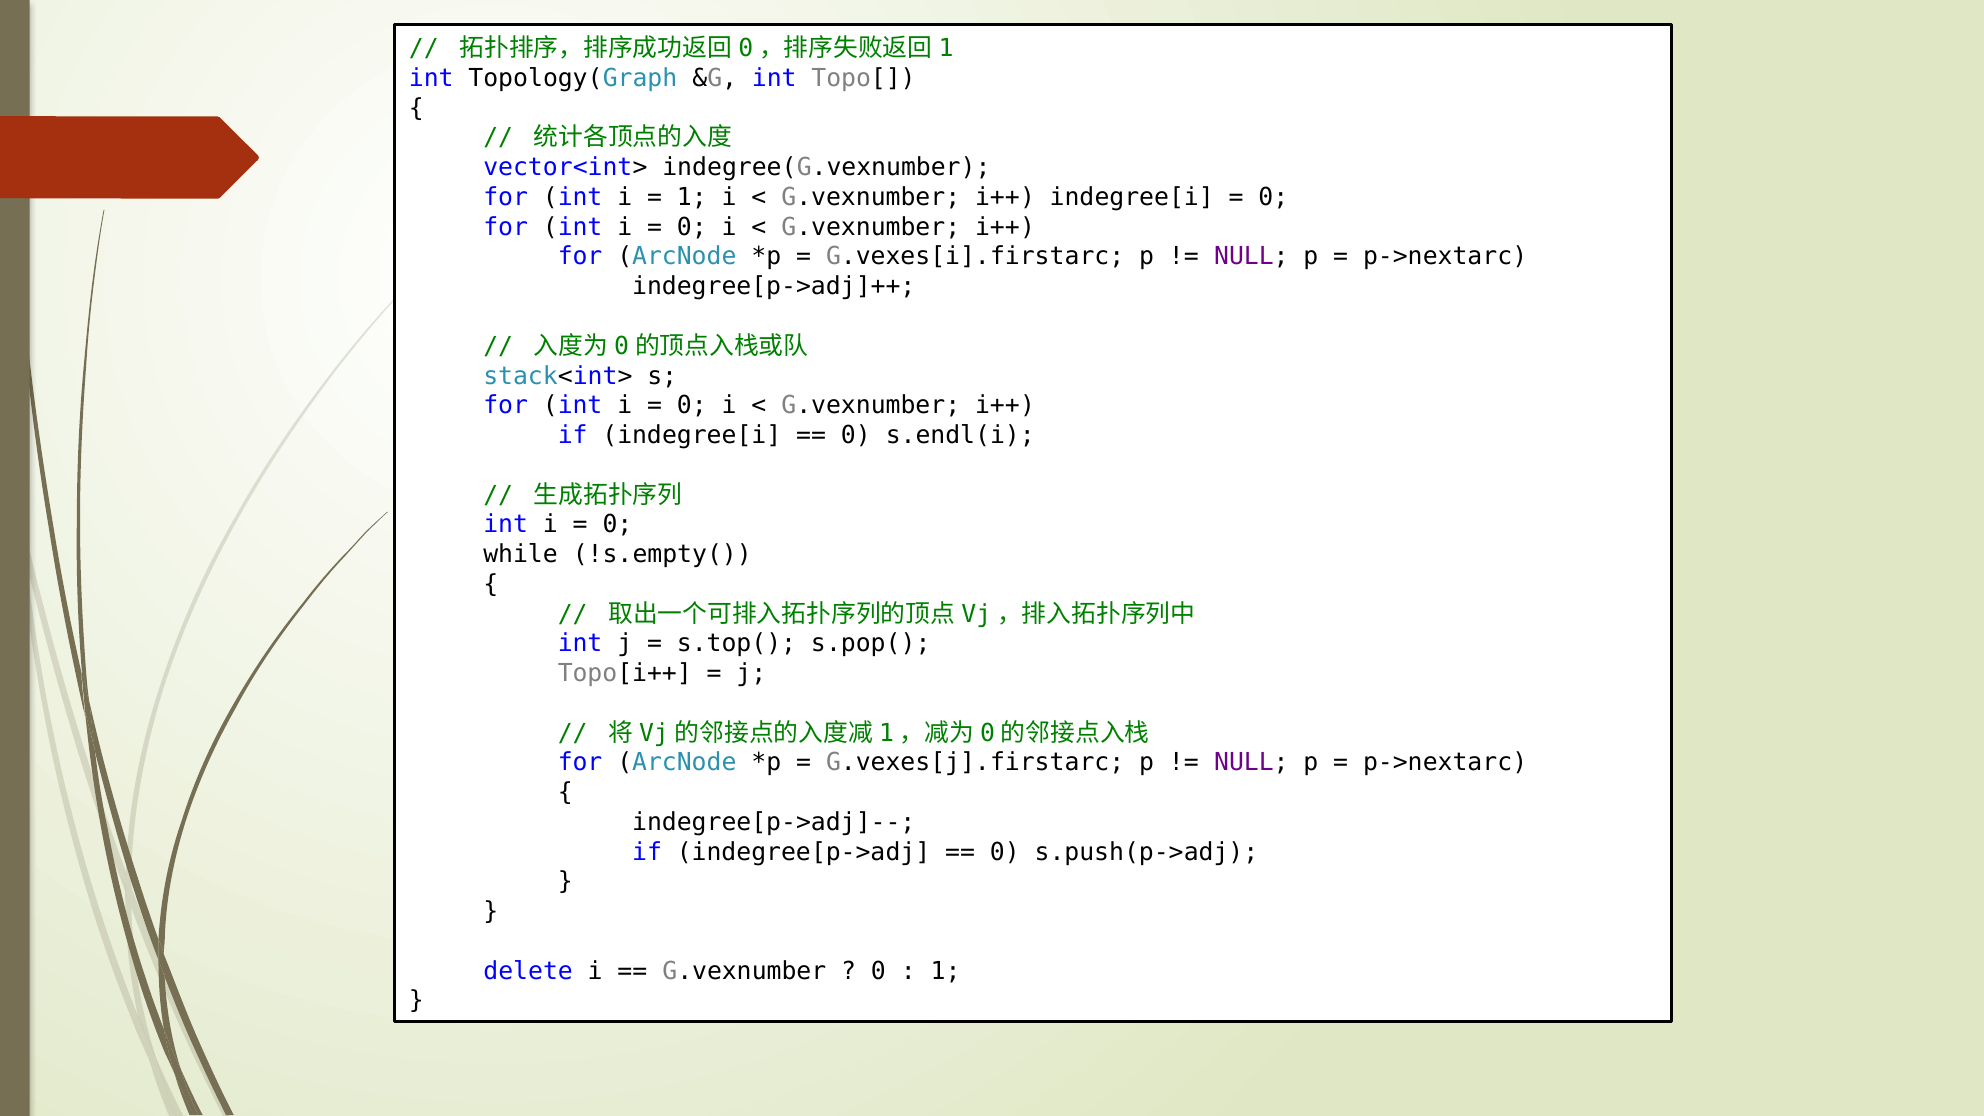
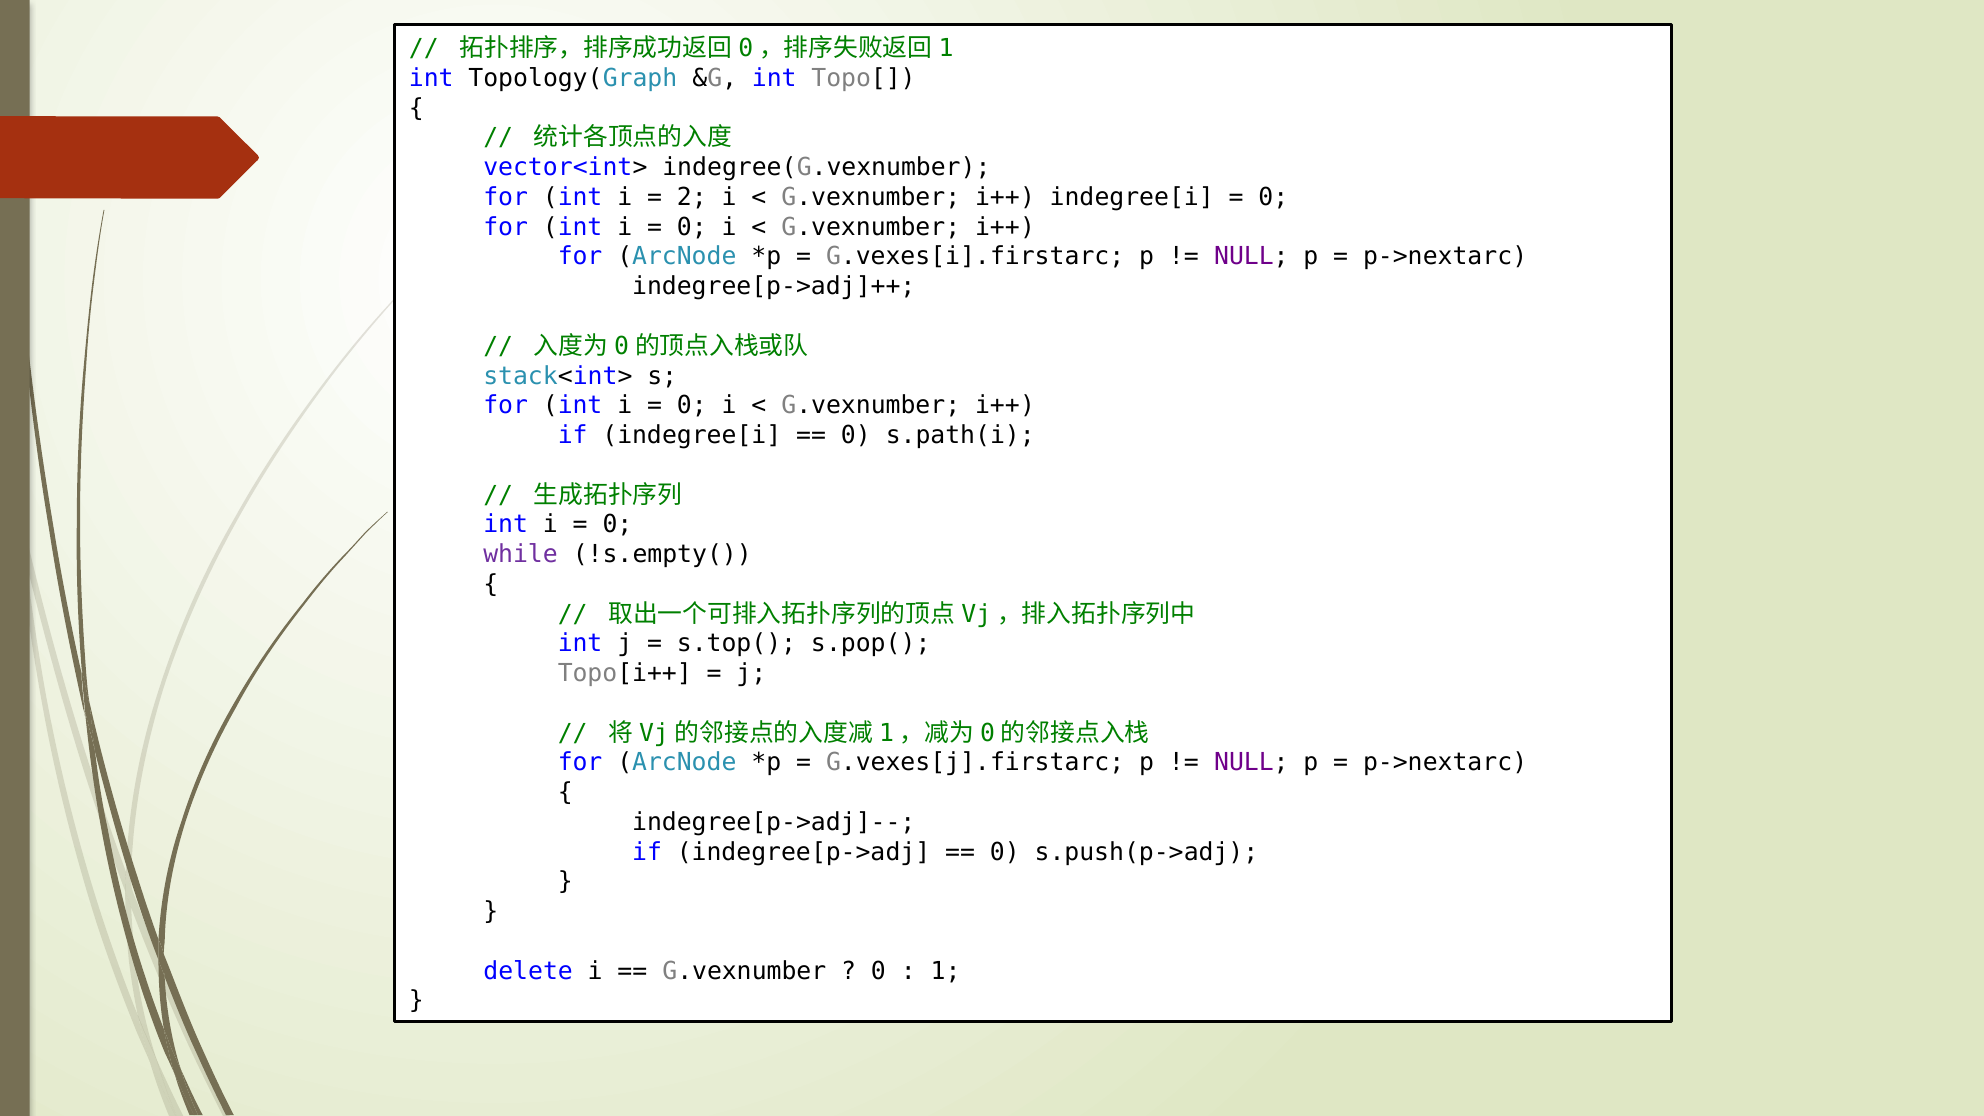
1: 1 -> 2 (692, 197)
s.endl(i: s.endl(i -> s.path(i (960, 435)
while colour: black -> purple (521, 554)
